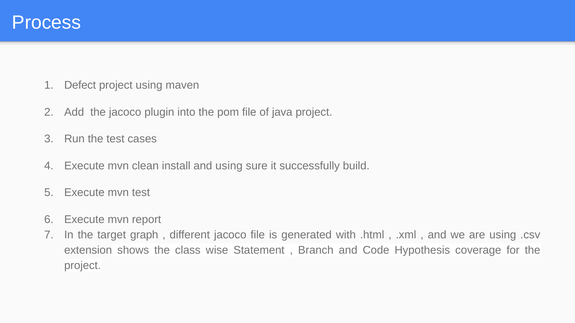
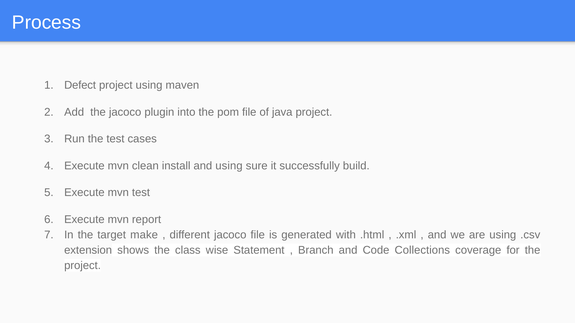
graph: graph -> make (144, 235)
Hypothesis: Hypothesis -> Collections (422, 250)
